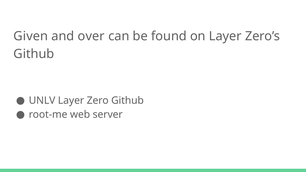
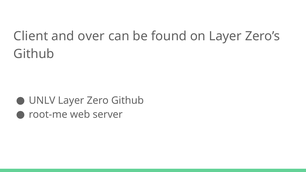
Given: Given -> Client (31, 36)
